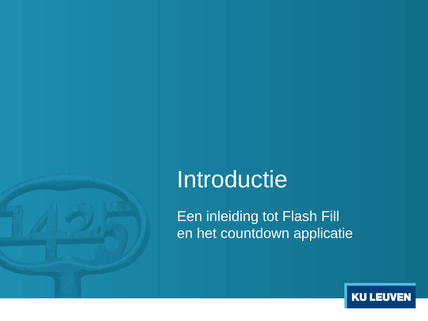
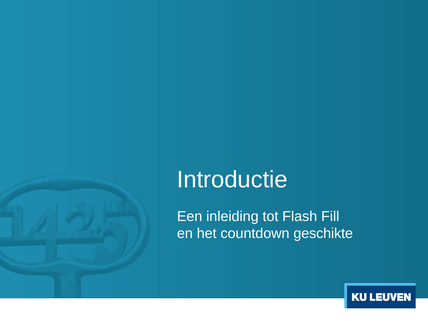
applicatie: applicatie -> geschikte (323, 234)
